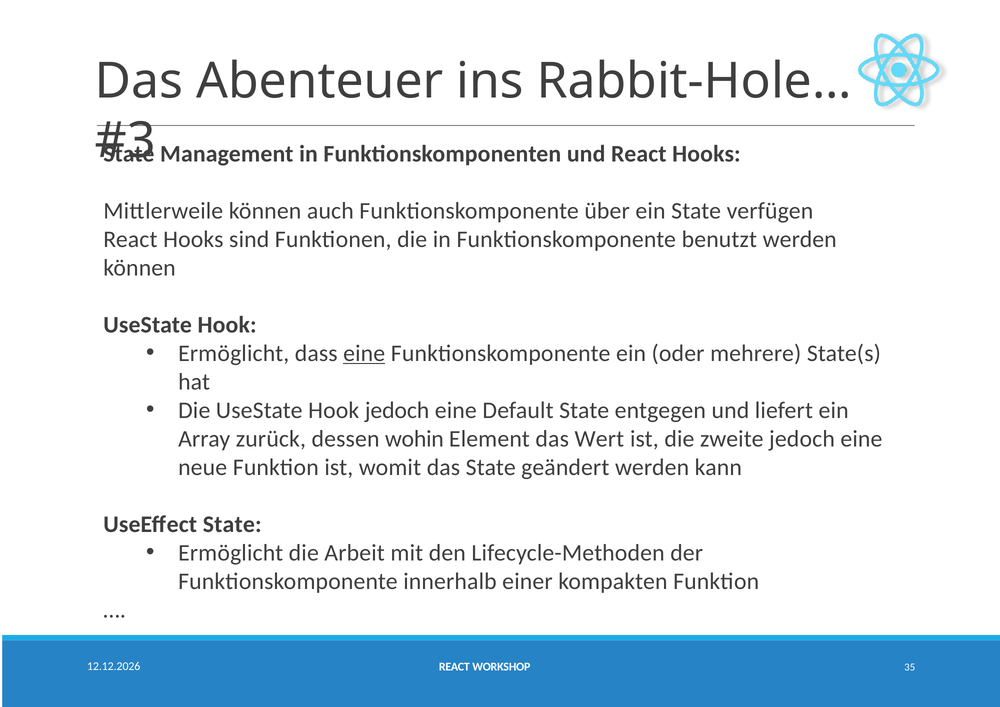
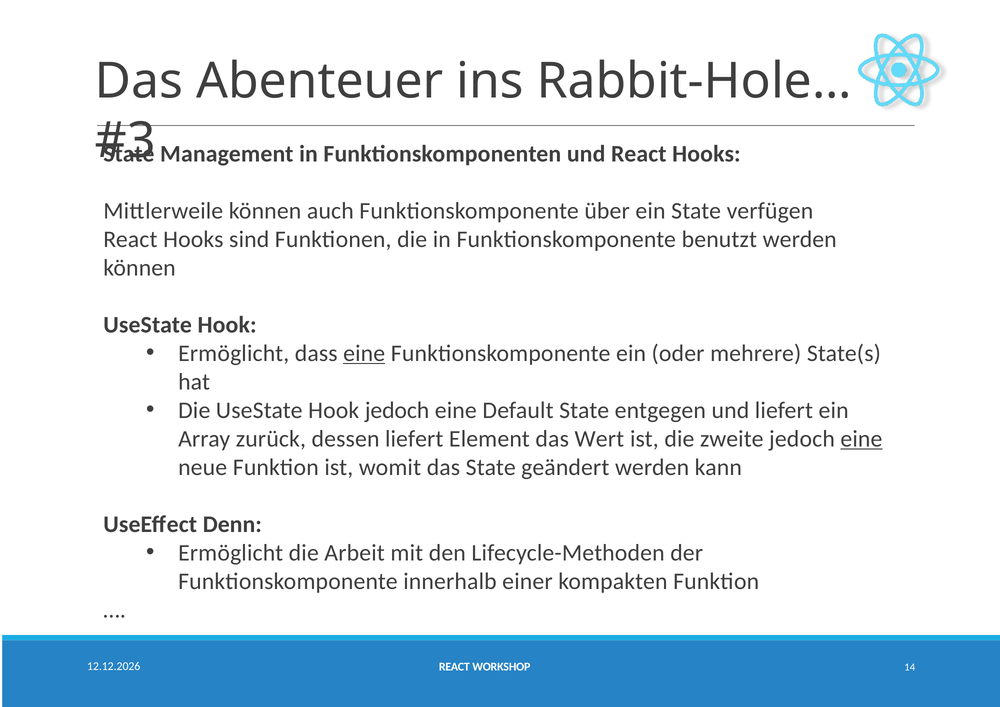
dessen wohin: wohin -> liefert (414, 439)
eine underline: none -> present (861, 439)
UseEffect State: State -> Denn (232, 525)
35: 35 -> 14 (910, 668)
